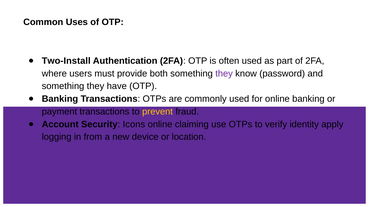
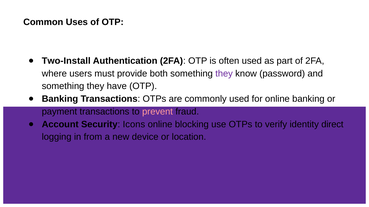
prevent colour: yellow -> pink (157, 112)
claiming: claiming -> blocking (192, 125)
apply: apply -> direct (332, 125)
